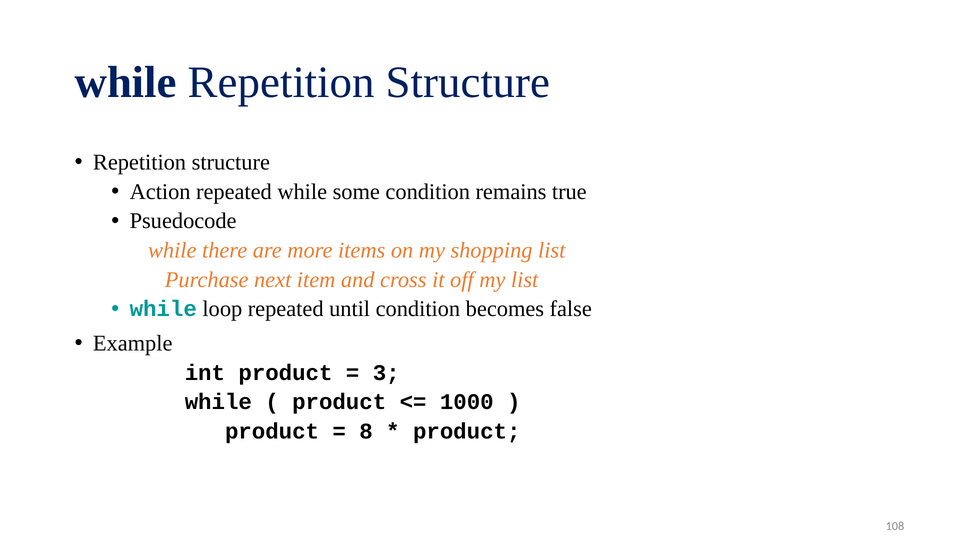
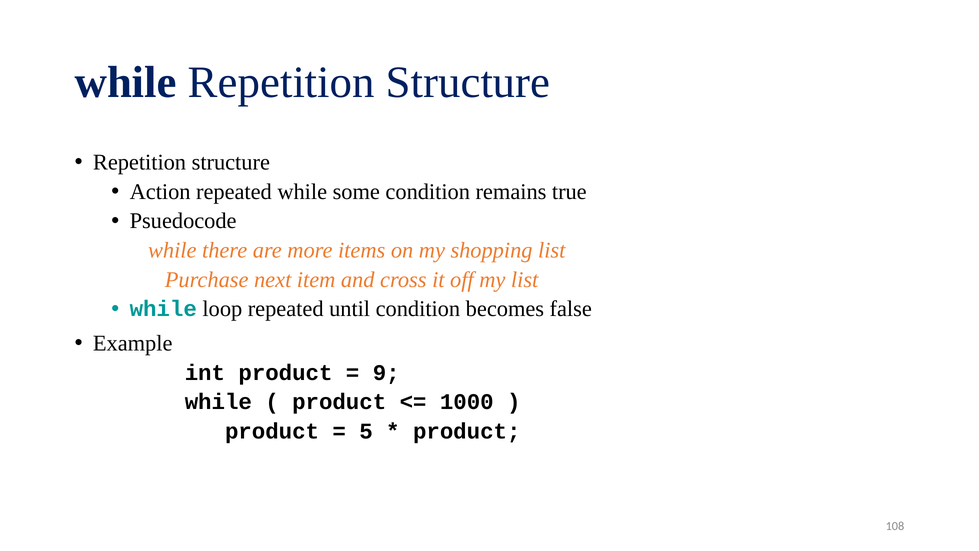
3: 3 -> 9 (386, 373)
8: 8 -> 5 (366, 431)
